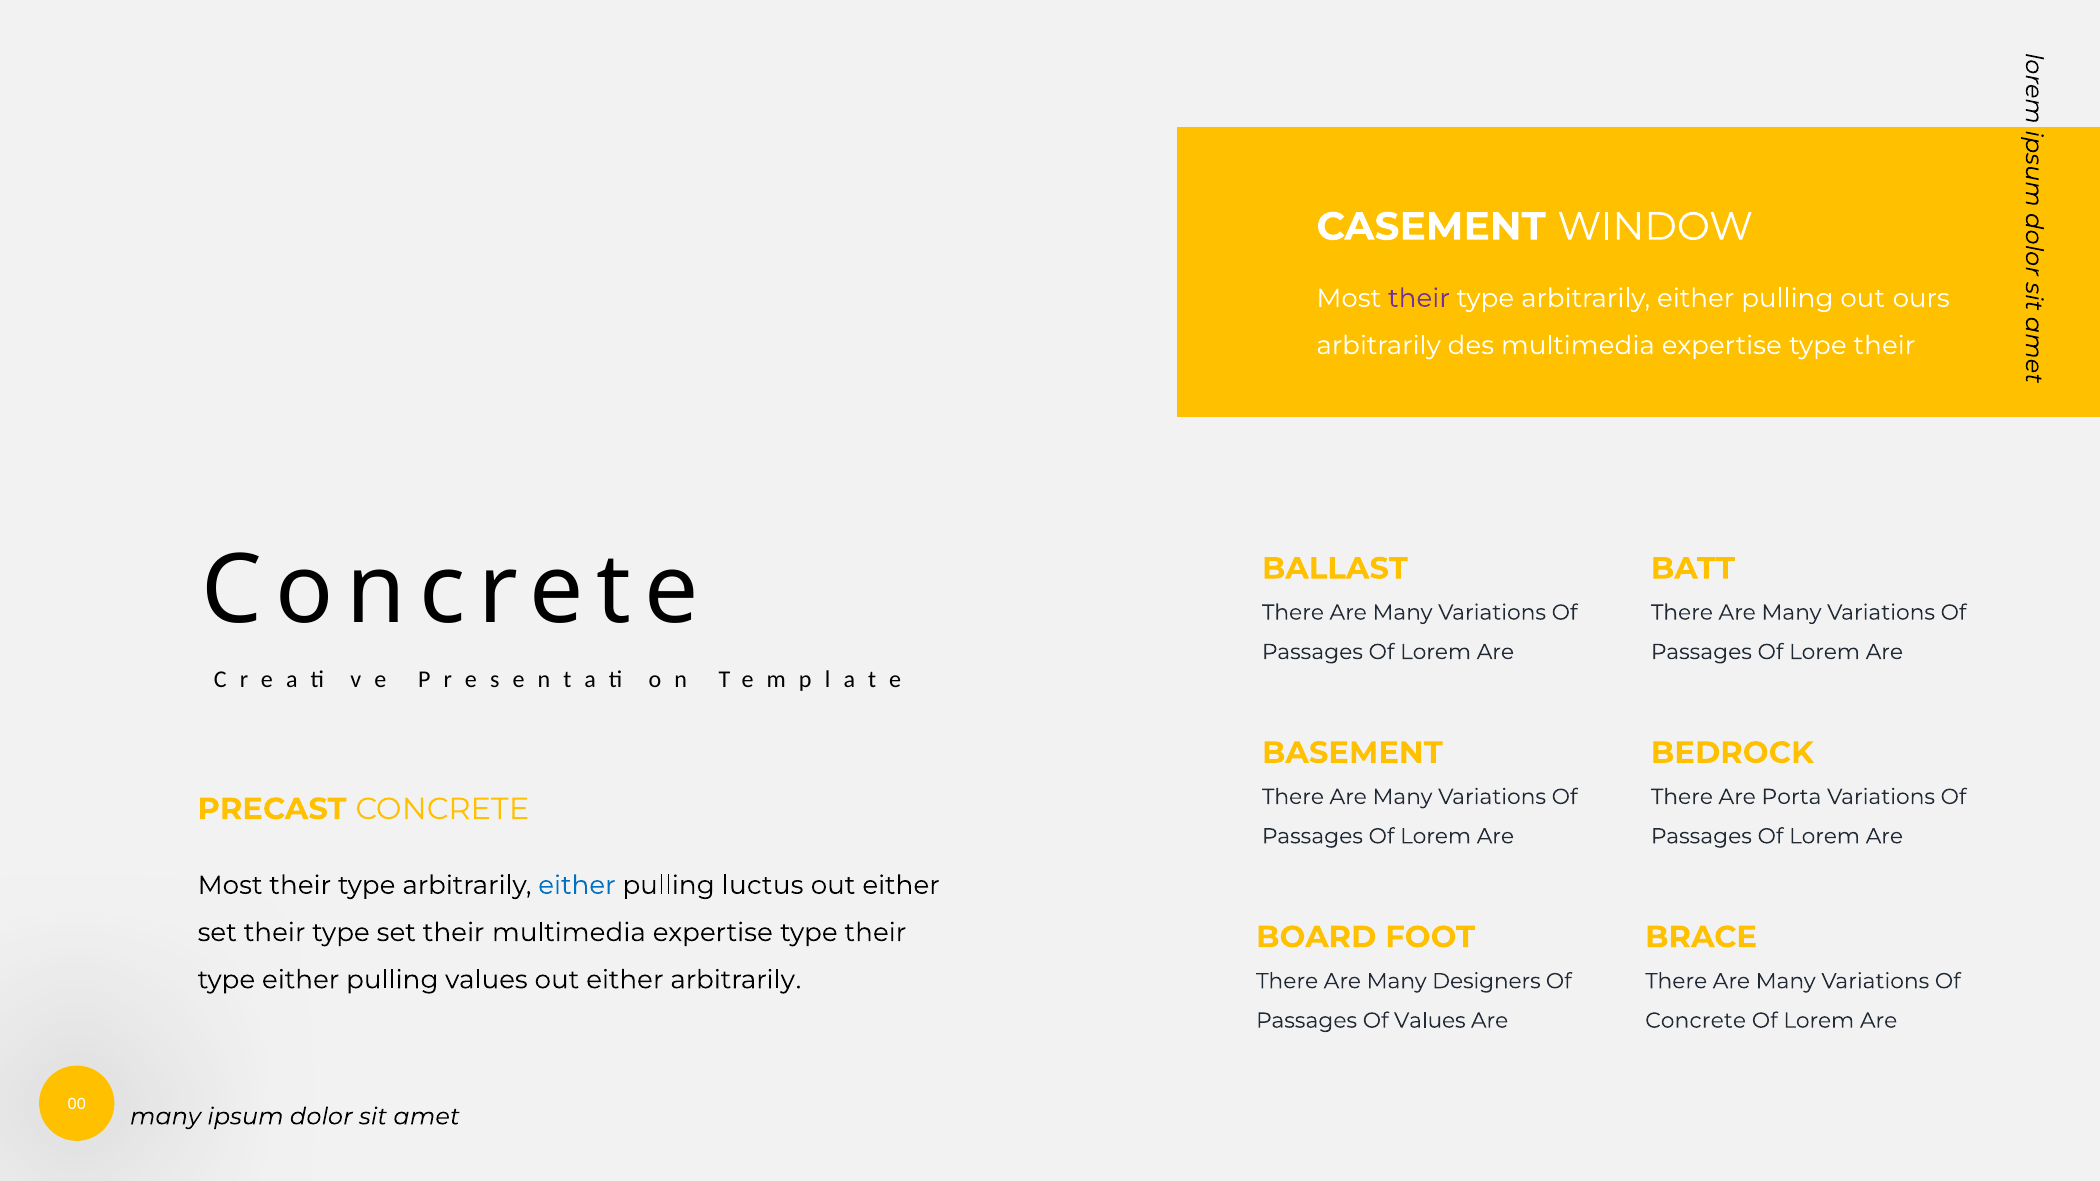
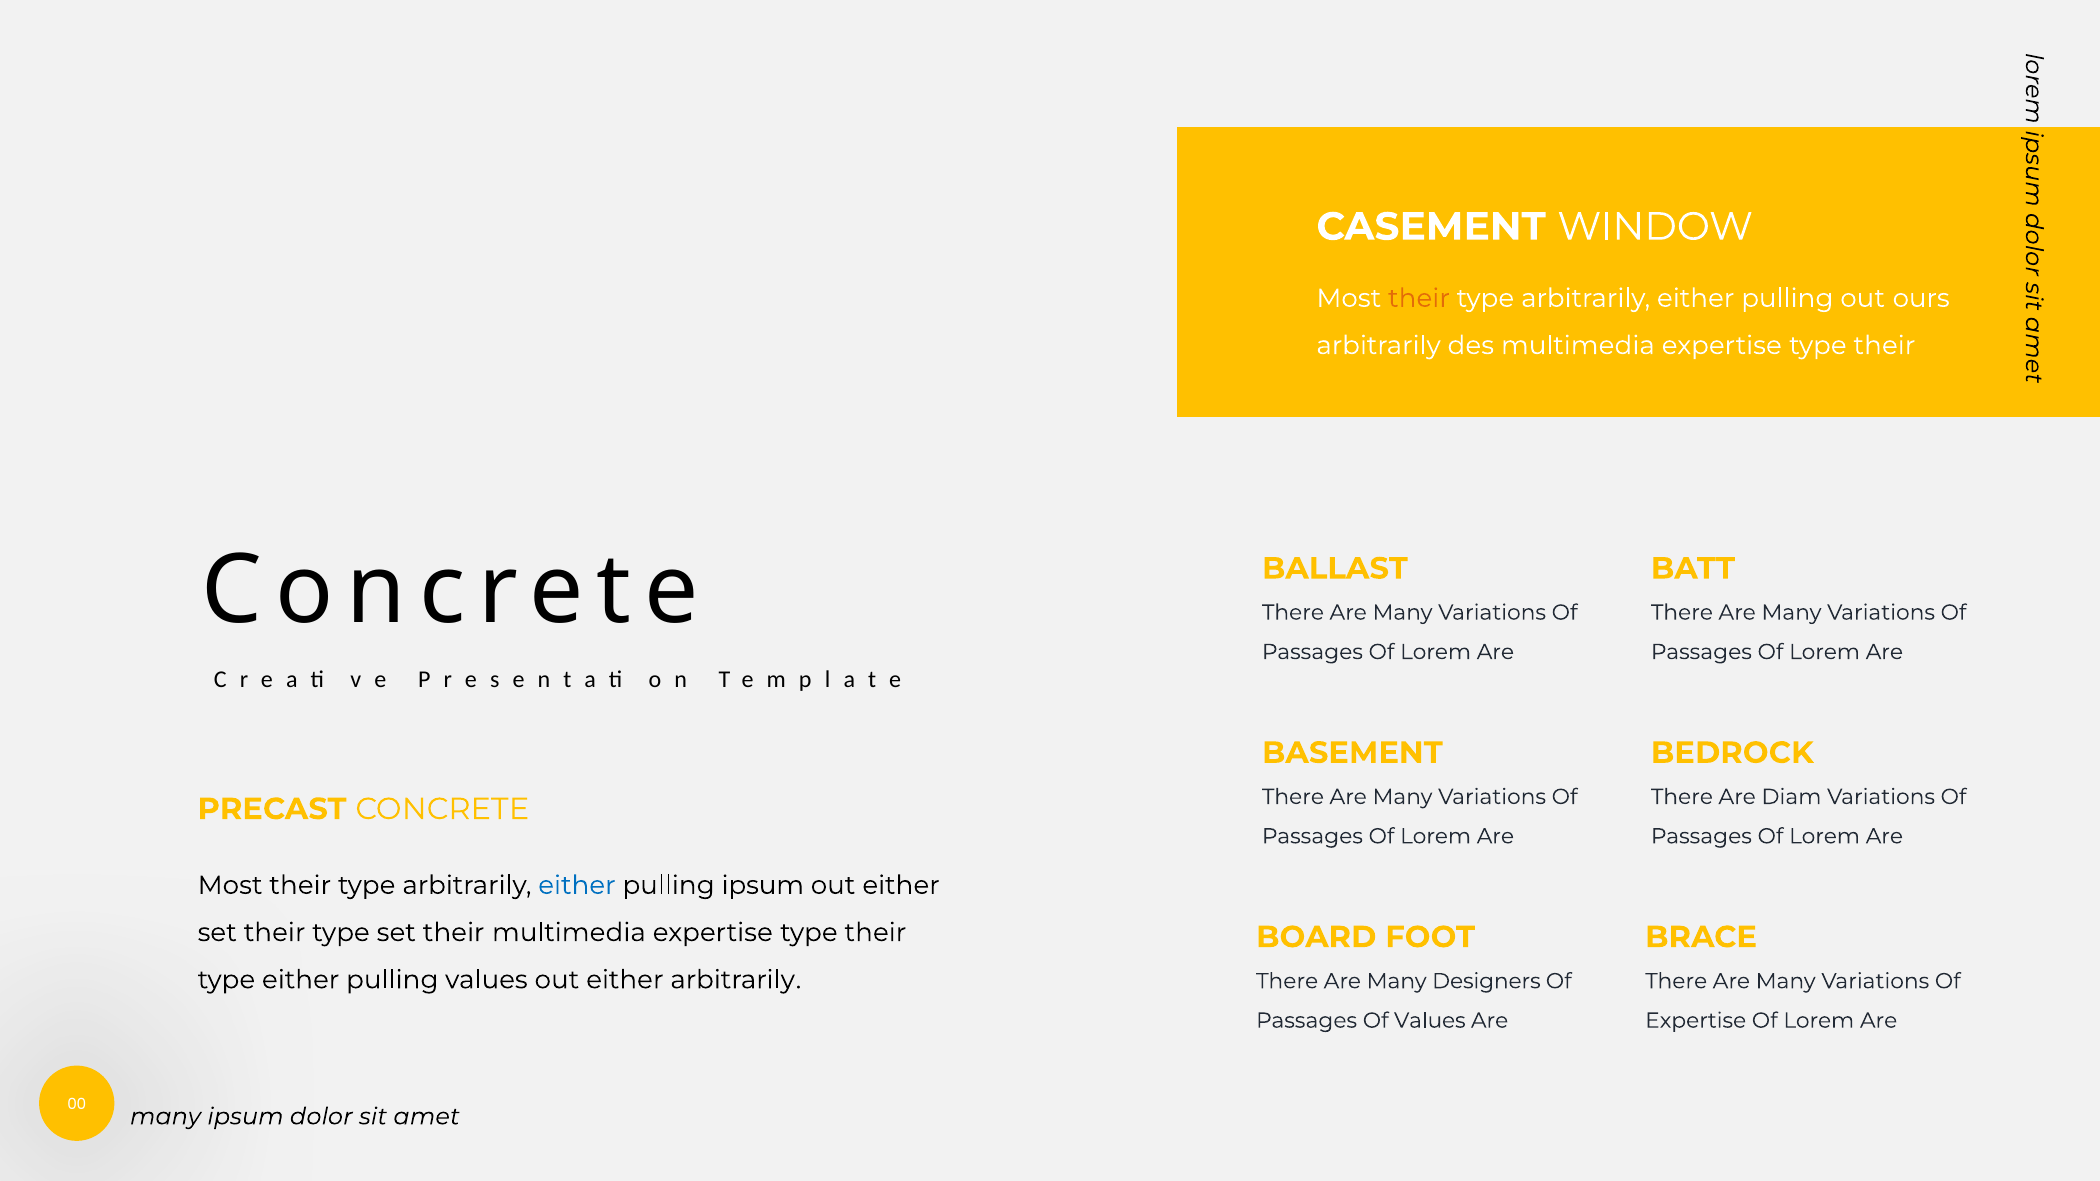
their colour: purple -> orange (1419, 298)
Porta: Porta -> Diam (1791, 797)
pulling luctus: luctus -> ipsum (763, 885)
Concrete: Concrete -> Expertise (1696, 1021)
